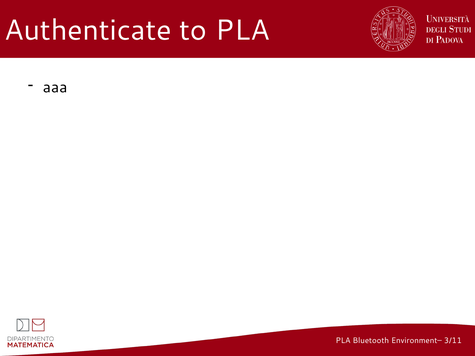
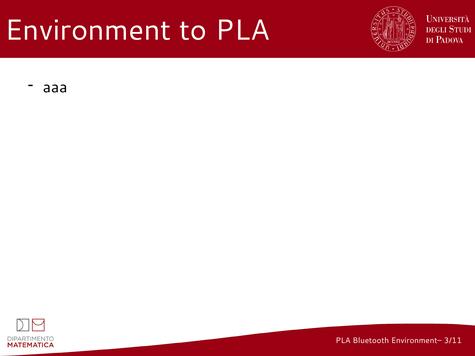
Authenticate: Authenticate -> Environment (88, 30)
